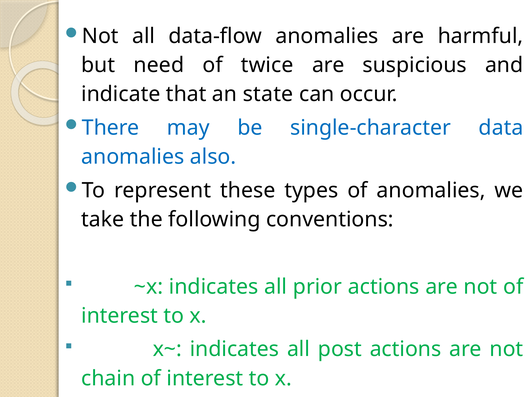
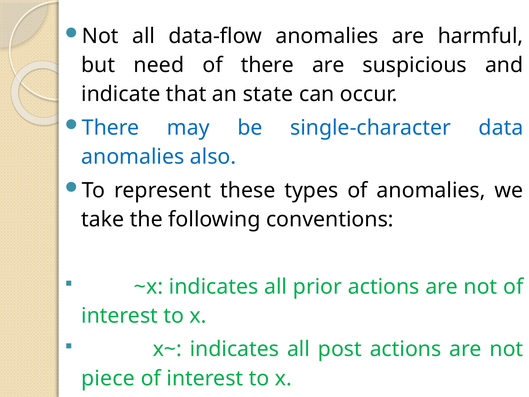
of twice: twice -> there (267, 65)
chain: chain -> piece (108, 378)
